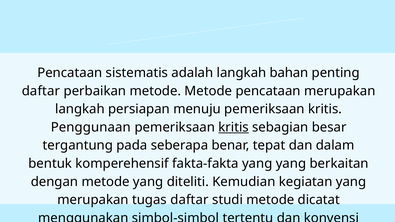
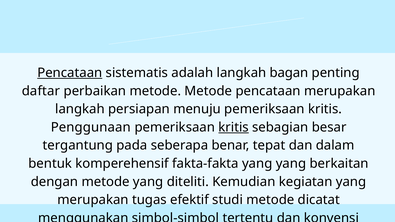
Pencataan underline: none -> present (70, 73)
bahan: bahan -> bagan (289, 73)
tugas daftar: daftar -> efektif (190, 200)
